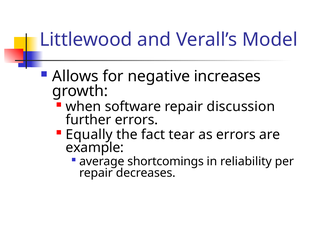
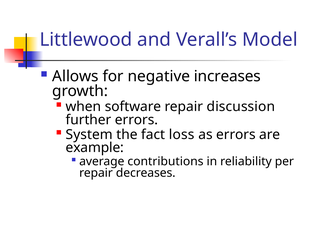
Equally: Equally -> System (89, 135)
tear: tear -> loss (182, 135)
shortcomings: shortcomings -> contributions (165, 162)
